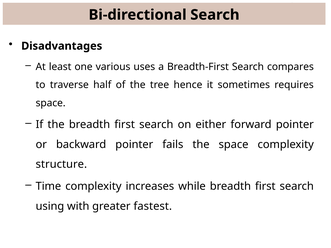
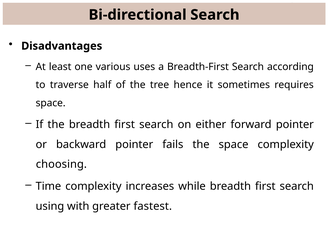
compares: compares -> according (290, 67)
structure: structure -> choosing (61, 164)
